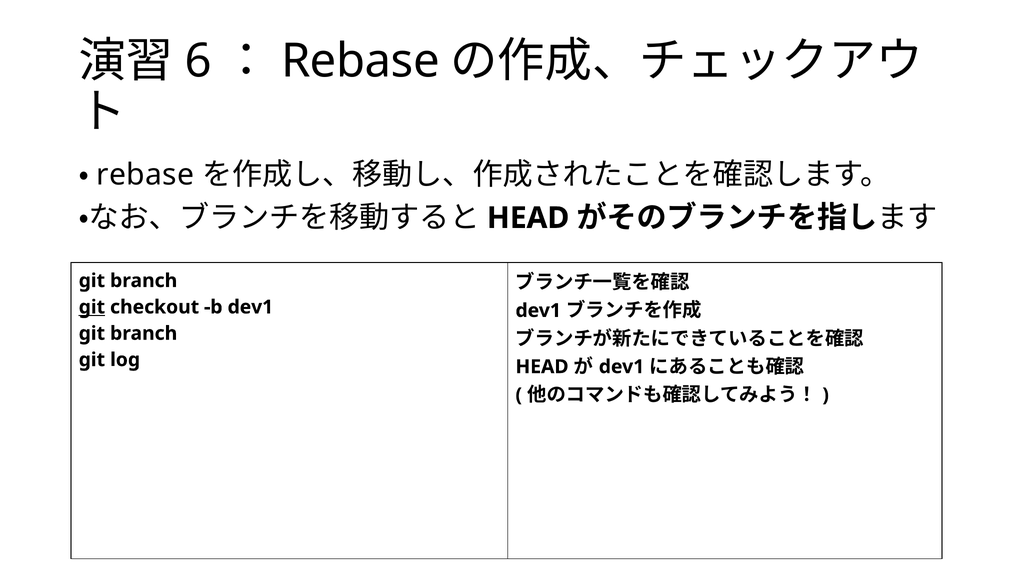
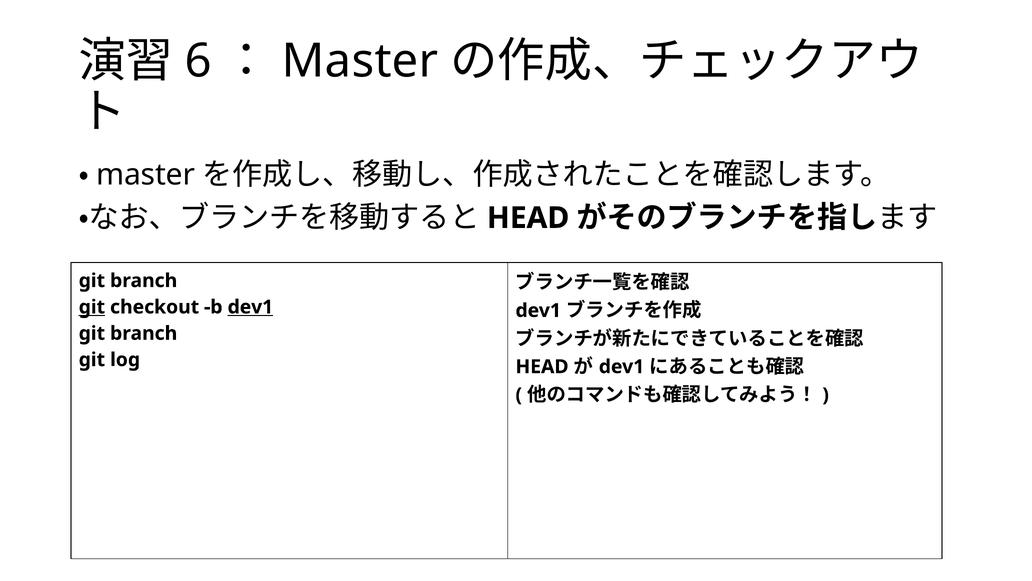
Rebase: Rebase -> Master (360, 61)
rebase: rebase -> master (146, 174)
dev1 underline: none -> present (250, 307)
